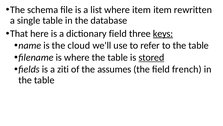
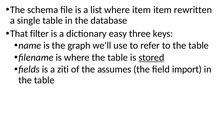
here: here -> filter (40, 33)
dictionary field: field -> easy (118, 33)
keys underline: present -> none (163, 33)
cloud: cloud -> graph (79, 45)
french: french -> import (187, 69)
